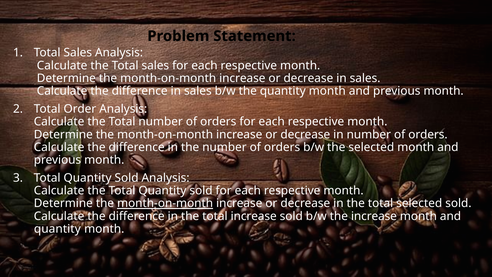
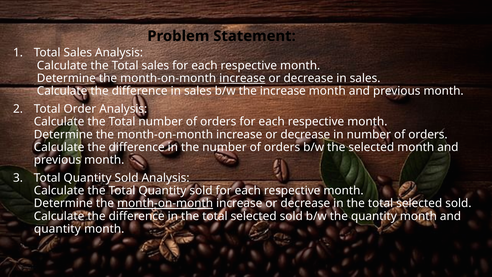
increase underline: none -> present (242, 78)
the quantity: quantity -> increase (283, 91)
increase: increase -> selected (254, 216)
the increase: increase -> quantity (374, 216)
